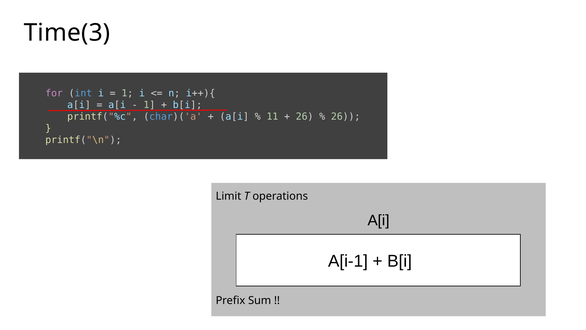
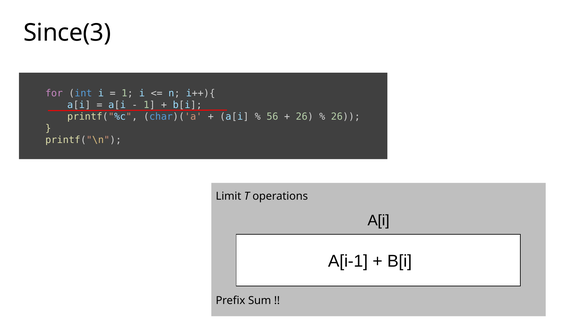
Time(3: Time(3 -> Since(3 (67, 33)
11: 11 -> 56 (272, 116)
